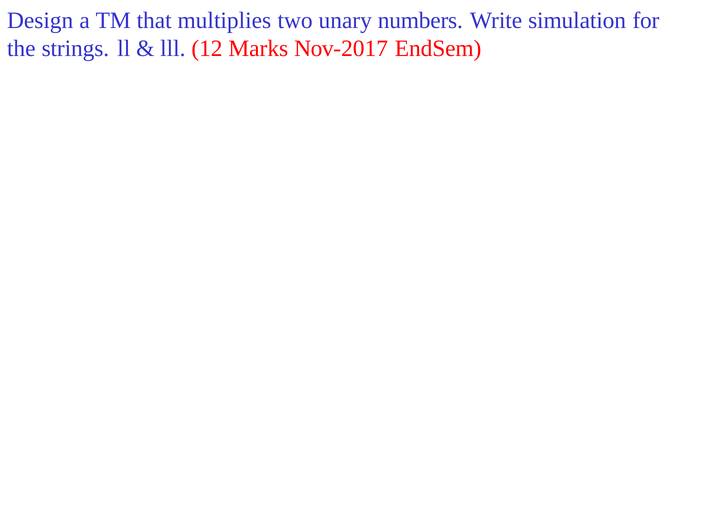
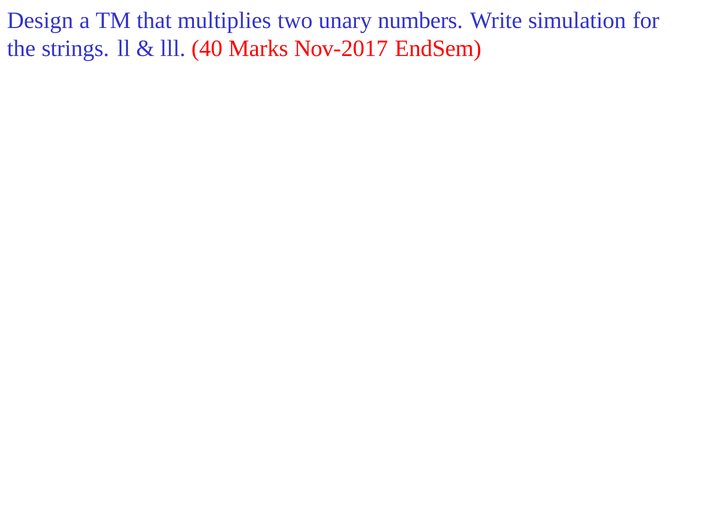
12: 12 -> 40 (207, 48)
